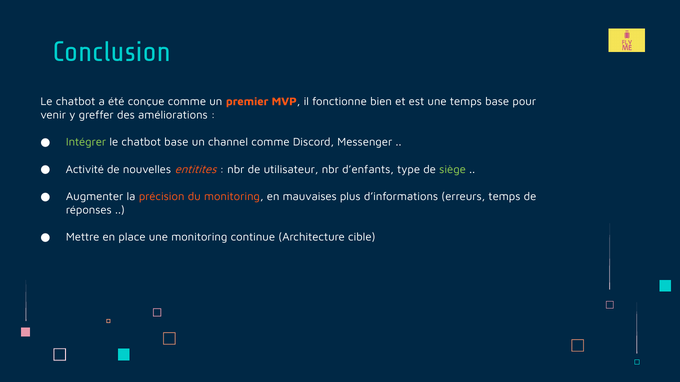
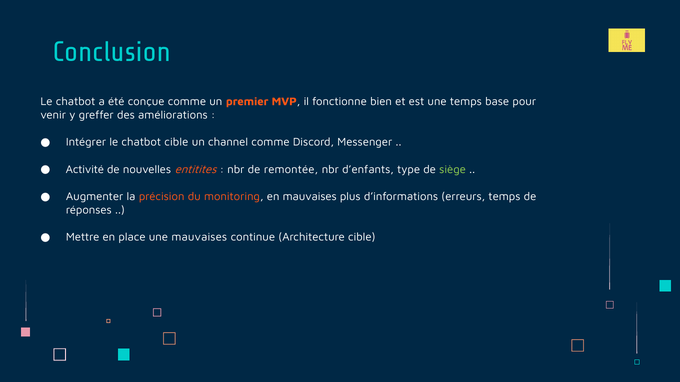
Intégrer colour: light green -> white (86, 142)
chatbot base: base -> cible (176, 142)
utilisateur: utilisateur -> remontée (291, 170)
une monitoring: monitoring -> mauvaises (199, 238)
